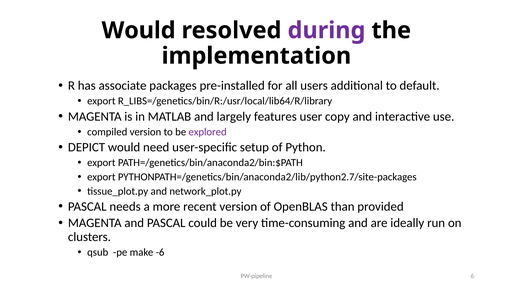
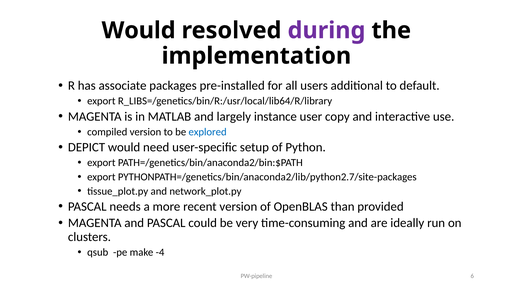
features: features -> instance (275, 116)
explored colour: purple -> blue (208, 132)
-6: -6 -> -4 (160, 252)
